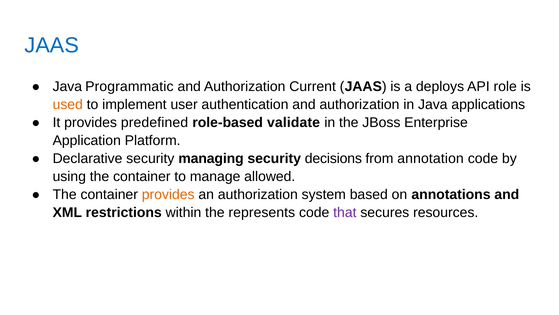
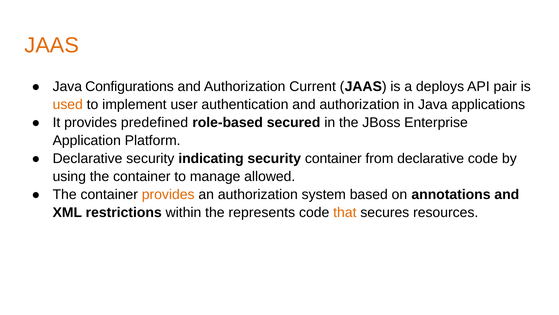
JAAS colour: blue -> orange (52, 45)
Programmatic: Programmatic -> Configurations (129, 86)
role: role -> pair (505, 86)
validate: validate -> secured (294, 122)
managing: managing -> indicating (211, 158)
security decisions: decisions -> container (333, 158)
from annotation: annotation -> declarative (431, 158)
that colour: purple -> orange (345, 212)
